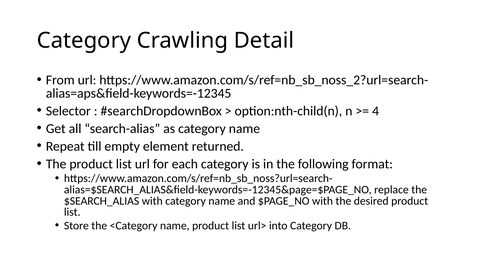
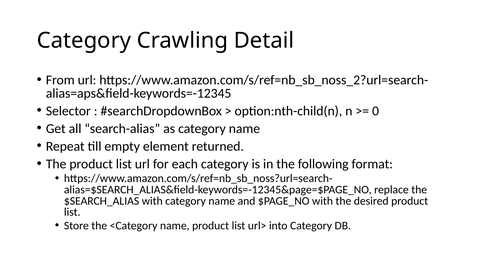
4: 4 -> 0 (376, 111)
